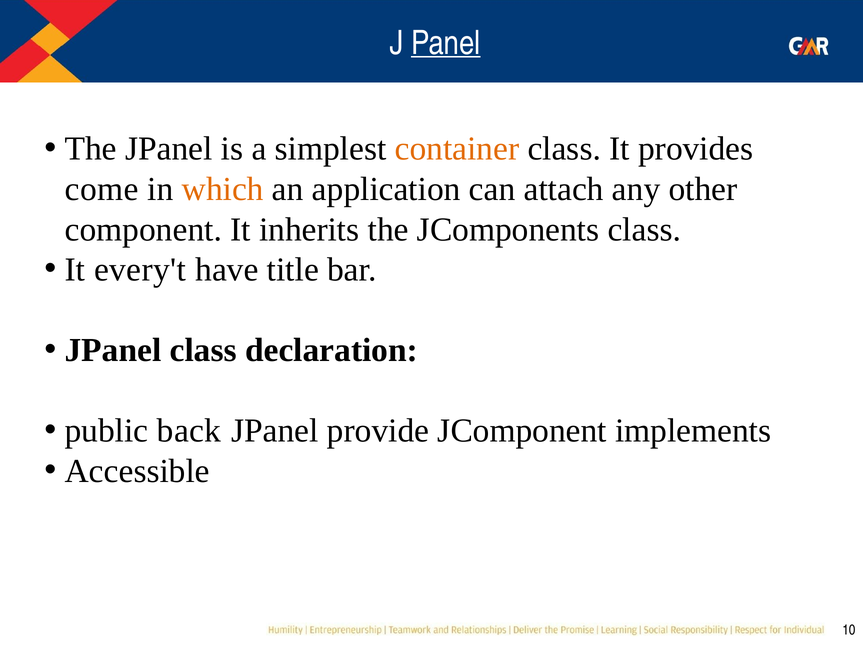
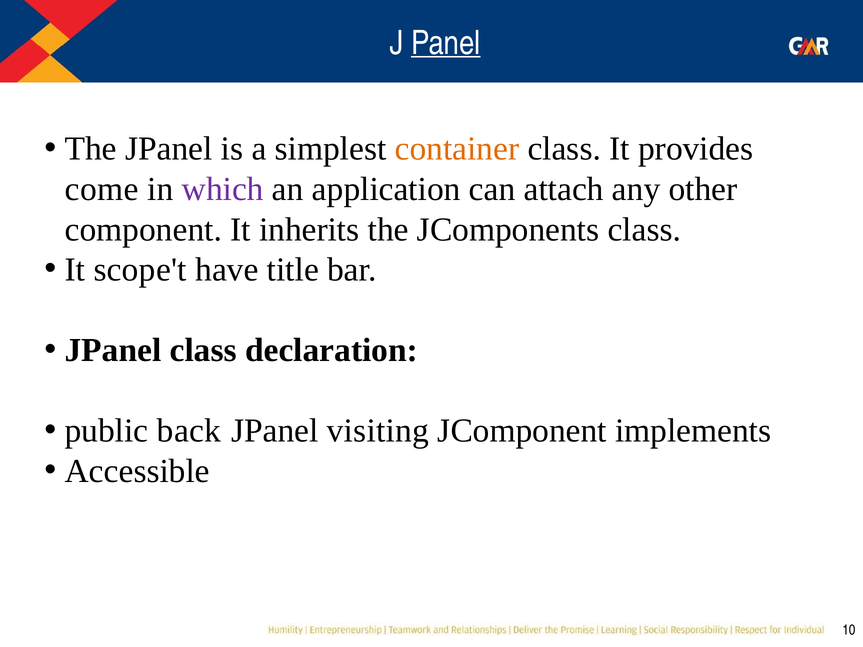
which colour: orange -> purple (223, 189)
every't: every't -> scope't (140, 270)
provide: provide -> visiting (378, 431)
